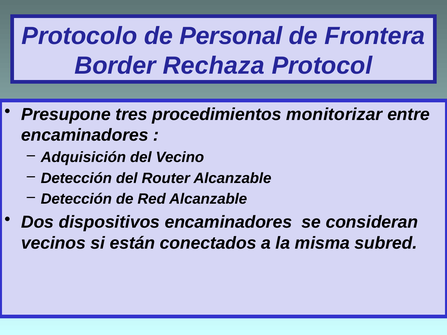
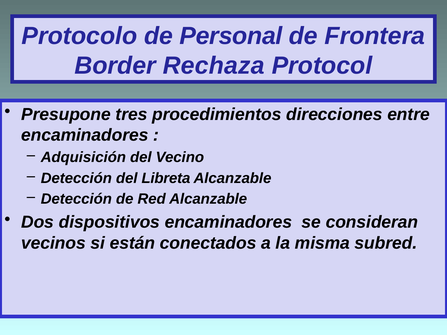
monitorizar: monitorizar -> direcciones (334, 114)
Router: Router -> Libreta (166, 178)
